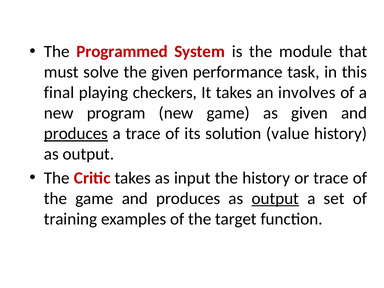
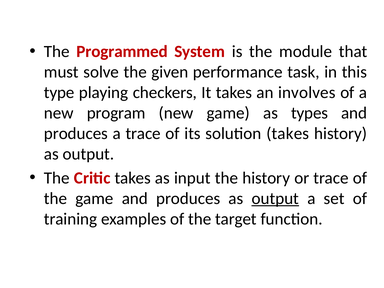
final: final -> type (59, 93)
as given: given -> types (310, 113)
produces underline: present -> none (76, 134)
solution value: value -> takes (288, 134)
